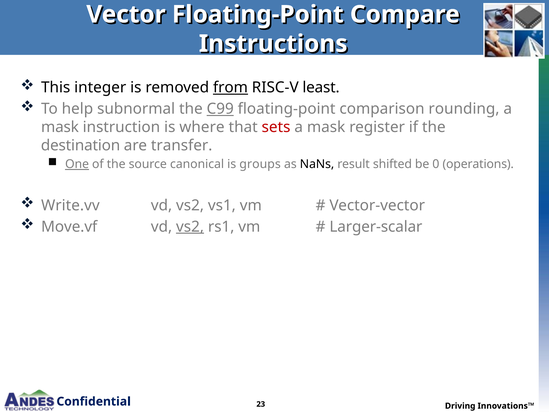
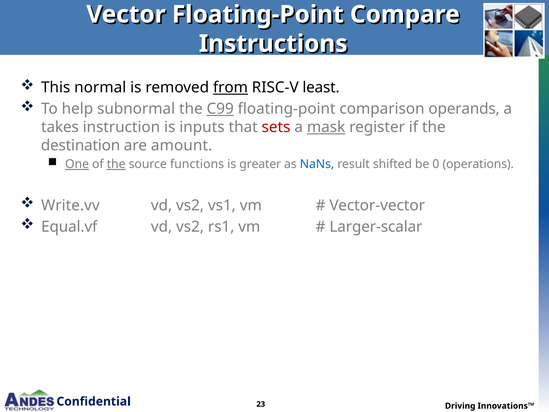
integer: integer -> normal (100, 87)
rounding: rounding -> operands (464, 109)
mask: mask -> takes (60, 127)
where: where -> inputs (202, 127)
mask underline: none -> present (326, 127)
transfer: transfer -> amount (182, 145)
the underline: none -> present (116, 164)
canonical: canonical -> functions (197, 164)
groups: groups -> greater (260, 164)
NaNs colour: black -> blue (317, 164)
Move.vf: Move.vf -> Equal.vf (69, 227)
vs2 underline: present -> none (190, 227)
